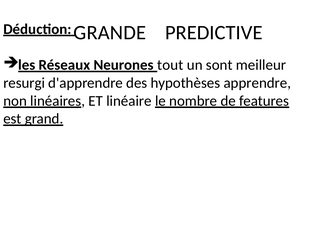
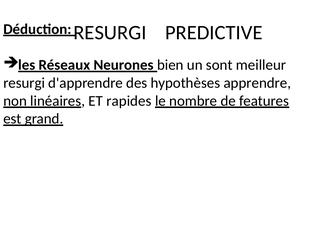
GRANDE: GRANDE -> RESURGI (110, 33)
tout: tout -> bien (170, 65)
linéaire: linéaire -> rapides (129, 101)
